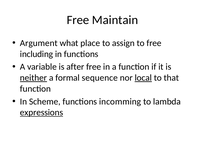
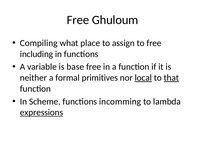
Maintain: Maintain -> Ghuloum (115, 20)
Argument: Argument -> Compiling (39, 43)
after: after -> base (75, 67)
neither underline: present -> none (33, 78)
sequence: sequence -> primitives (100, 78)
that underline: none -> present (171, 78)
